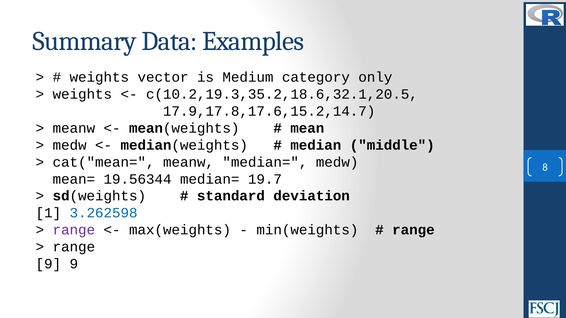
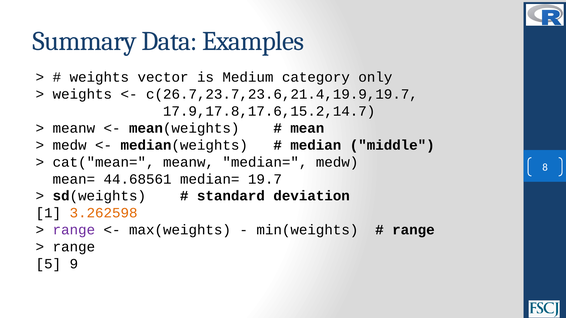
c(10.2,19.3,35.2,18.6,32.1,20.5: c(10.2,19.3,35.2,18.6,32.1,20.5 -> c(26.7,23.7,23.6,21.4,19.9,19.7 (282, 94)
19.56344: 19.56344 -> 44.68561 (138, 179)
3.262598 colour: blue -> orange (104, 213)
9: 9 -> 5 (48, 264)
